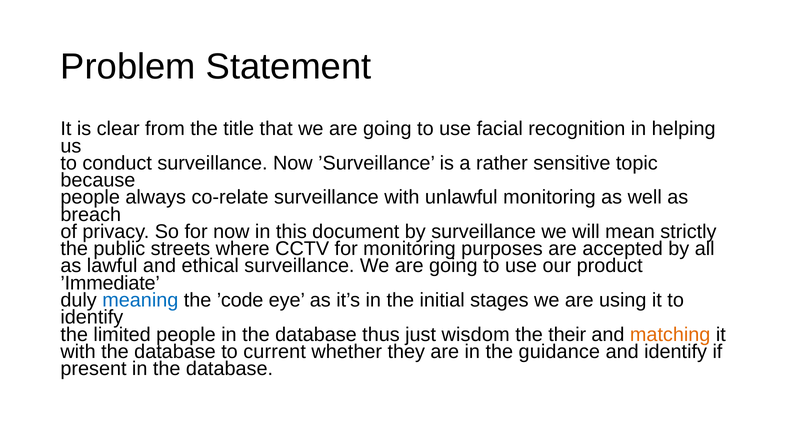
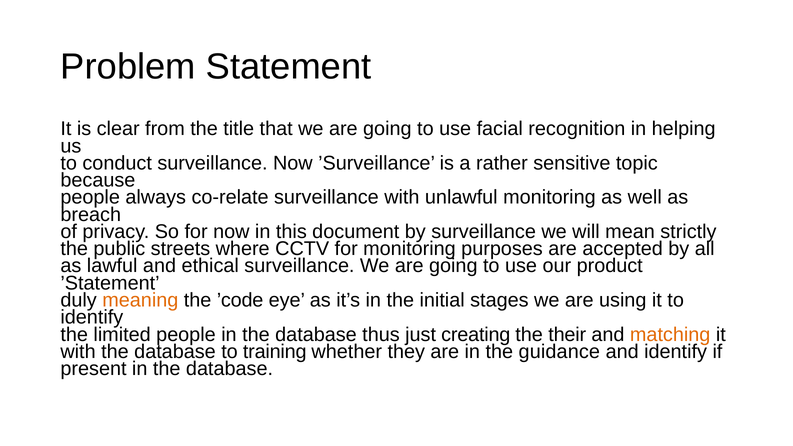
’Immediate: ’Immediate -> ’Statement (110, 283)
meaning colour: blue -> orange (140, 300)
wisdom: wisdom -> creating (476, 335)
current: current -> training (275, 352)
